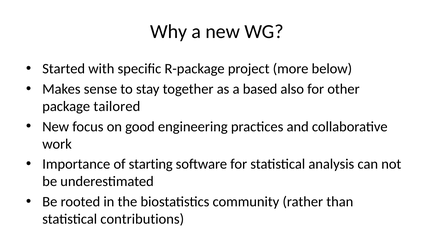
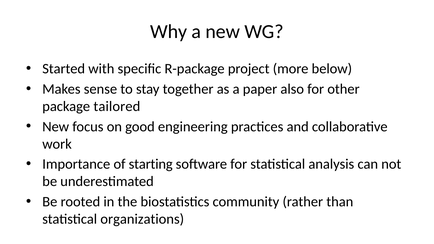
based: based -> paper (260, 89)
contributions: contributions -> organizations (142, 219)
